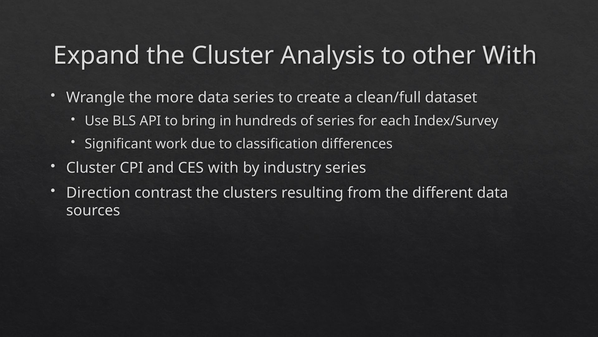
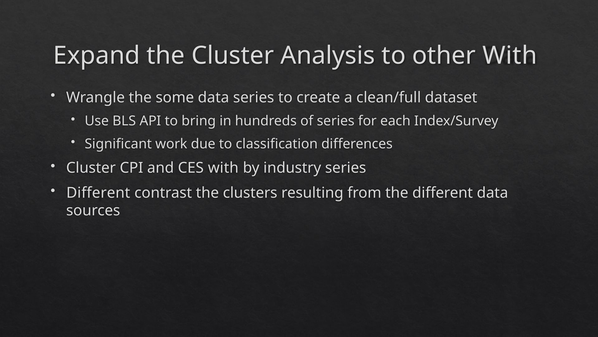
more: more -> some (175, 97)
Direction: Direction -> Different (98, 192)
